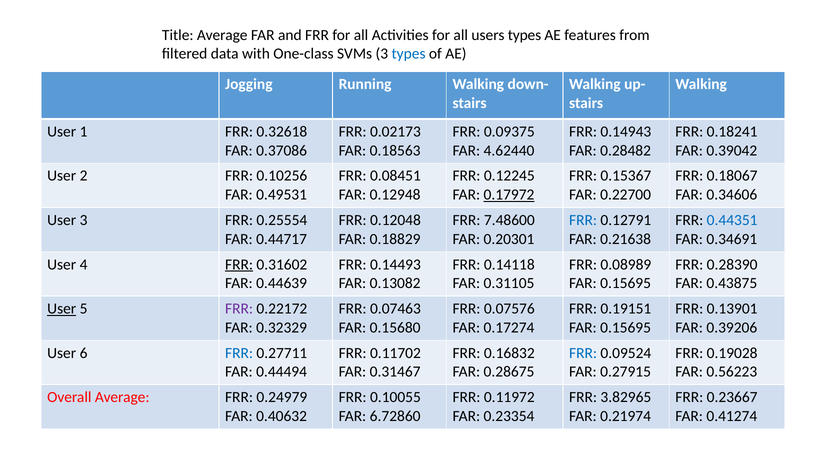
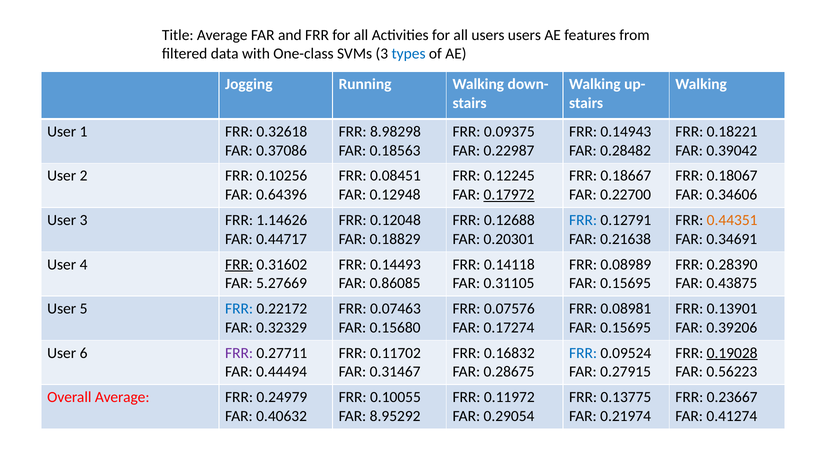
users types: types -> users (524, 35)
0.02173: 0.02173 -> 8.98298 (395, 132)
0.18241: 0.18241 -> 0.18221 (732, 132)
4.62440: 4.62440 -> 0.22987 (509, 151)
0.15367: 0.15367 -> 0.18667 (626, 176)
0.49531: 0.49531 -> 0.64396 (282, 195)
0.25554: 0.25554 -> 1.14626 (282, 220)
7.48600: 7.48600 -> 0.12688 (509, 220)
0.44351 colour: blue -> orange (732, 220)
0.44639: 0.44639 -> 5.27669 (282, 284)
0.13082: 0.13082 -> 0.86085 (395, 284)
User underline: present -> none (62, 309)
FRR colour: purple -> blue (239, 309)
0.19151: 0.19151 -> 0.08981 (626, 309)
FRR colour: blue -> purple (239, 353)
0.19028 underline: none -> present (732, 353)
3.82965: 3.82965 -> 0.13775 (626, 398)
6.72860: 6.72860 -> 8.95292 (395, 416)
0.23354: 0.23354 -> 0.29054 (509, 416)
